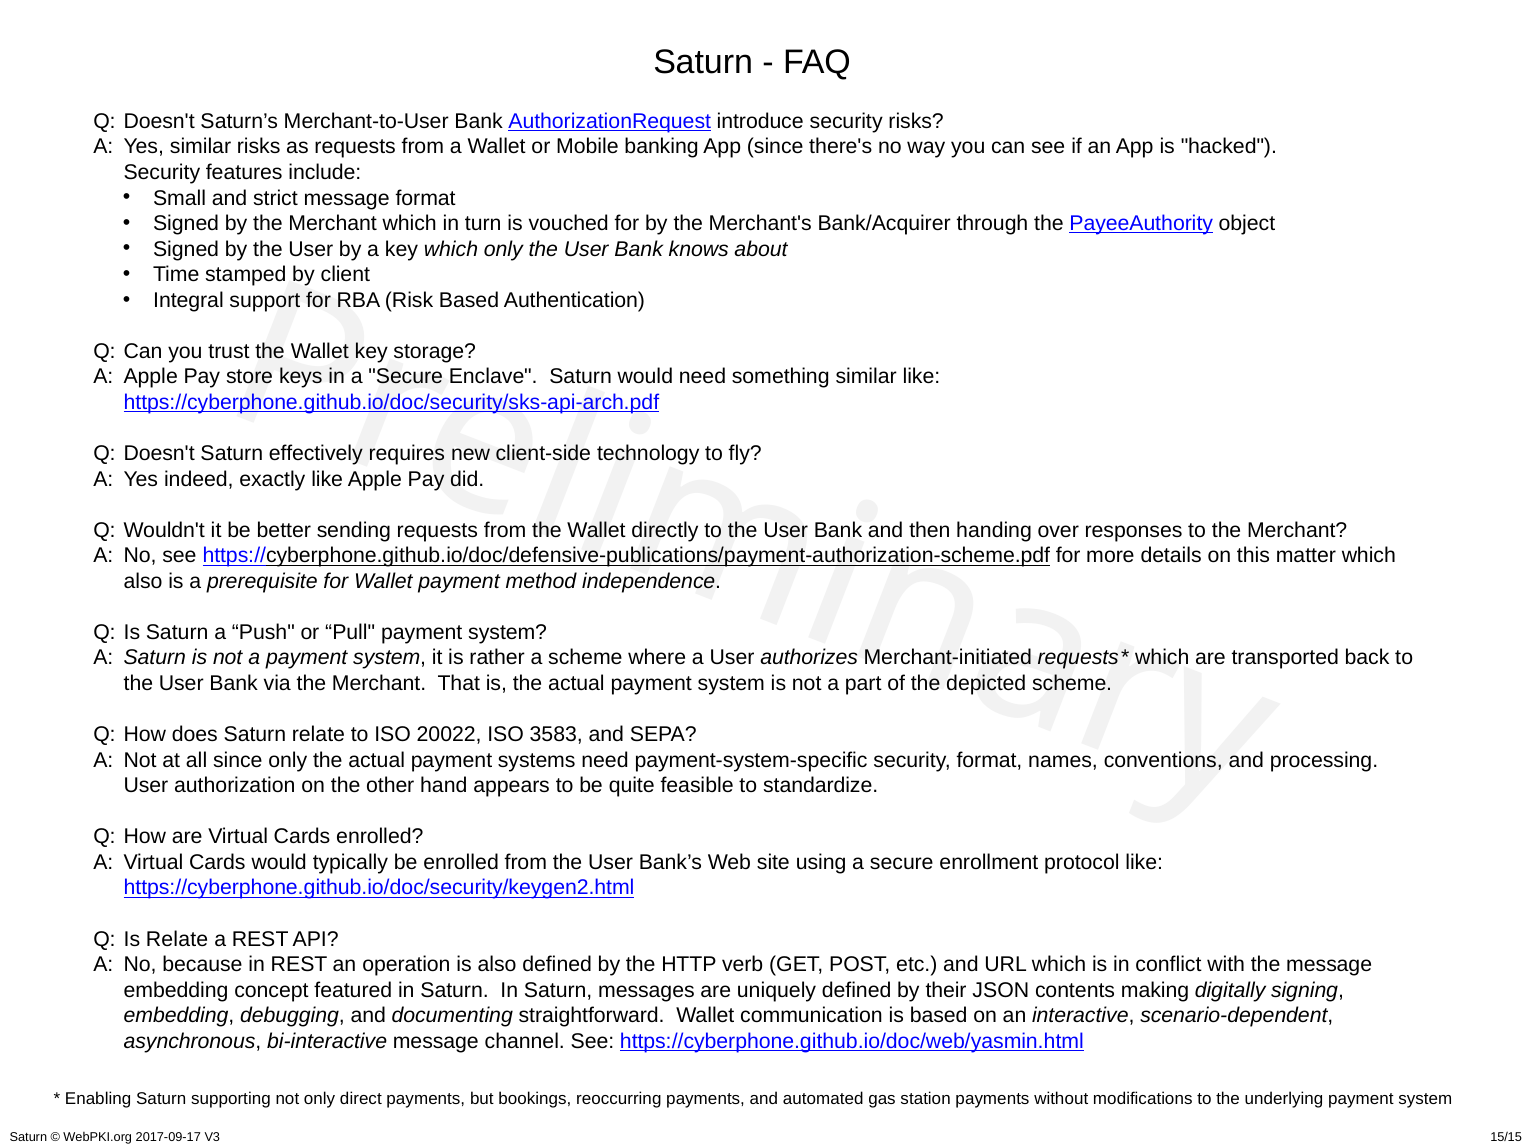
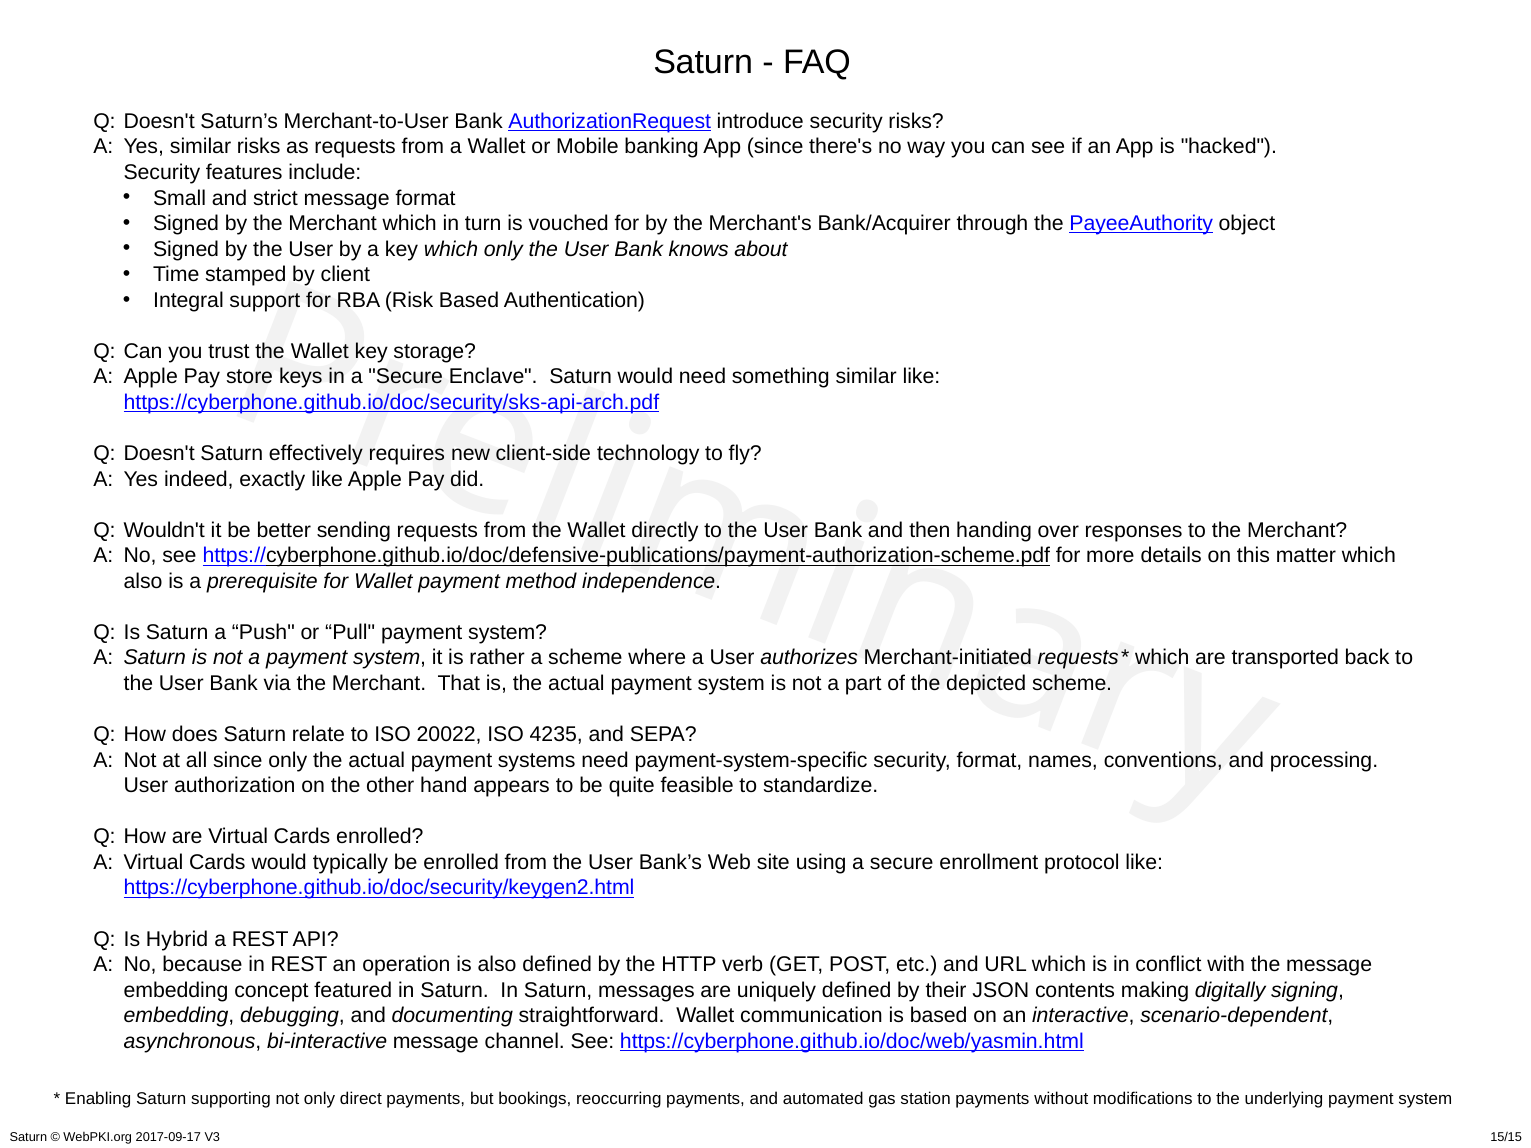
3583: 3583 -> 4235 (556, 735)
Is Relate: Relate -> Hybrid (177, 939)
